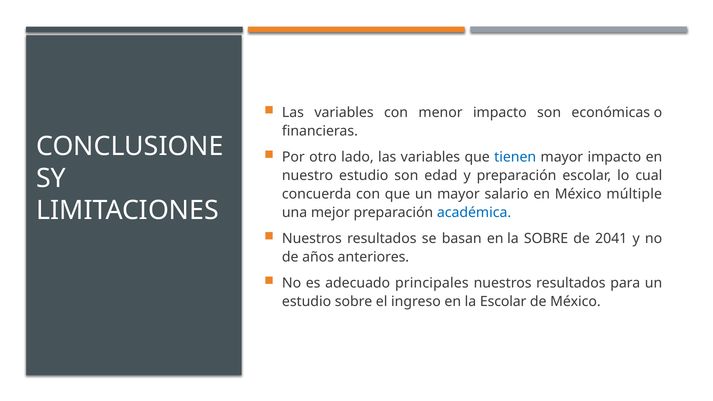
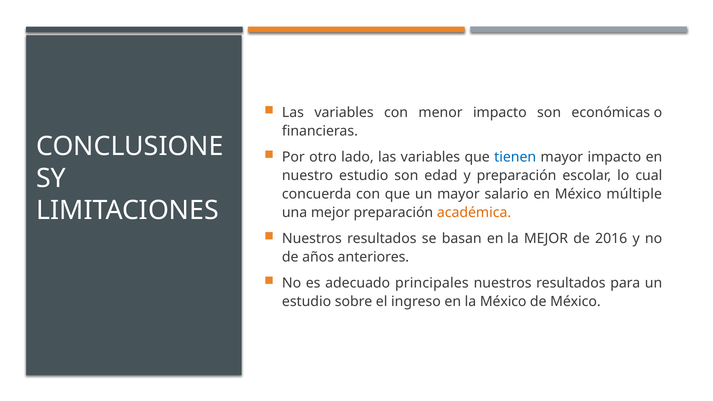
académica colour: blue -> orange (474, 213)
la SOBRE: SOBRE -> MEJOR (546, 239)
2041: 2041 -> 2016 (611, 239)
la Escolar: Escolar -> México (503, 302)
